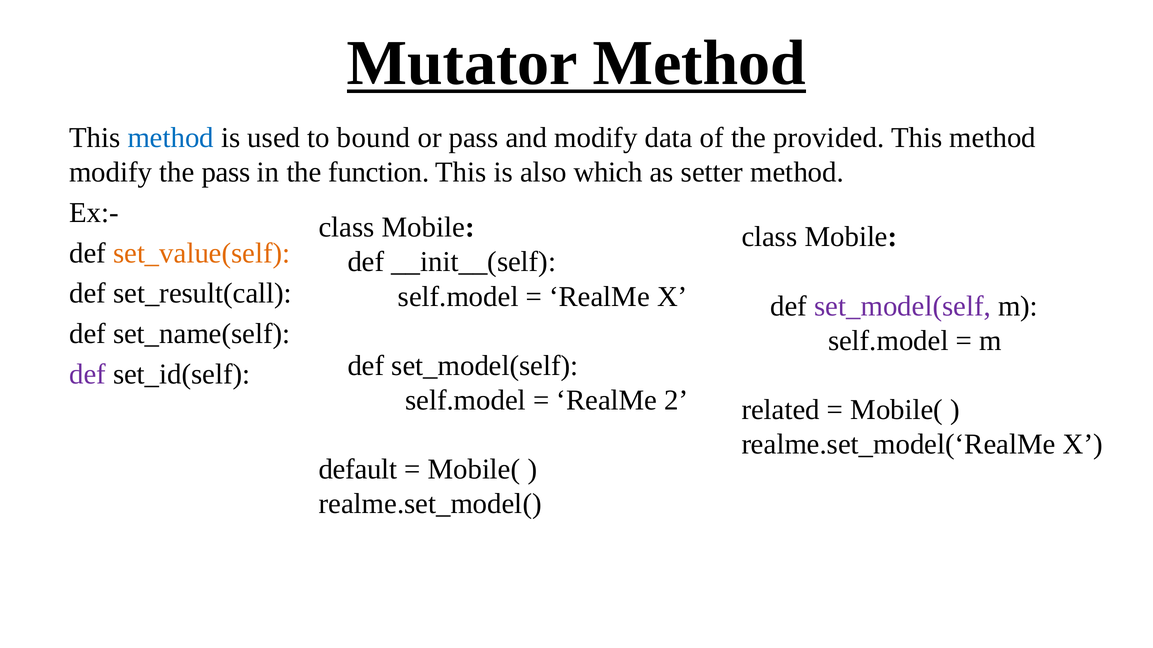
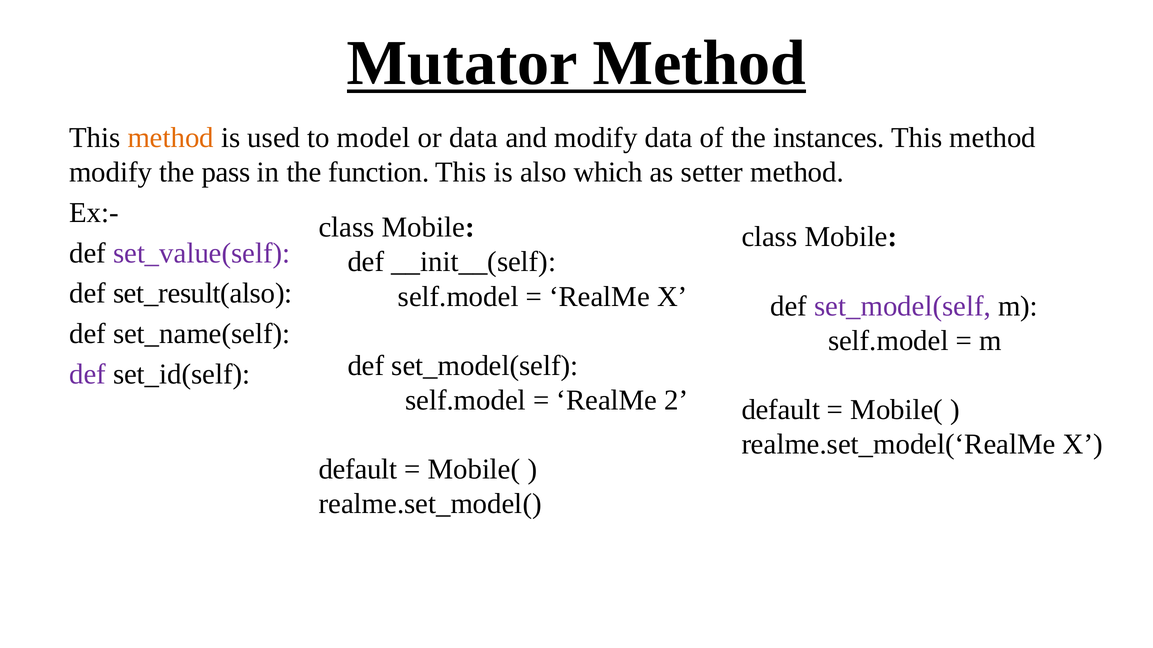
method colour: blue -> orange (171, 138)
bound: bound -> model (374, 138)
or pass: pass -> data (473, 138)
provided: provided -> instances (829, 138)
set_value(self colour: orange -> purple (202, 253)
set_result(call: set_result(call -> set_result(also (203, 294)
related: related -> default (781, 410)
